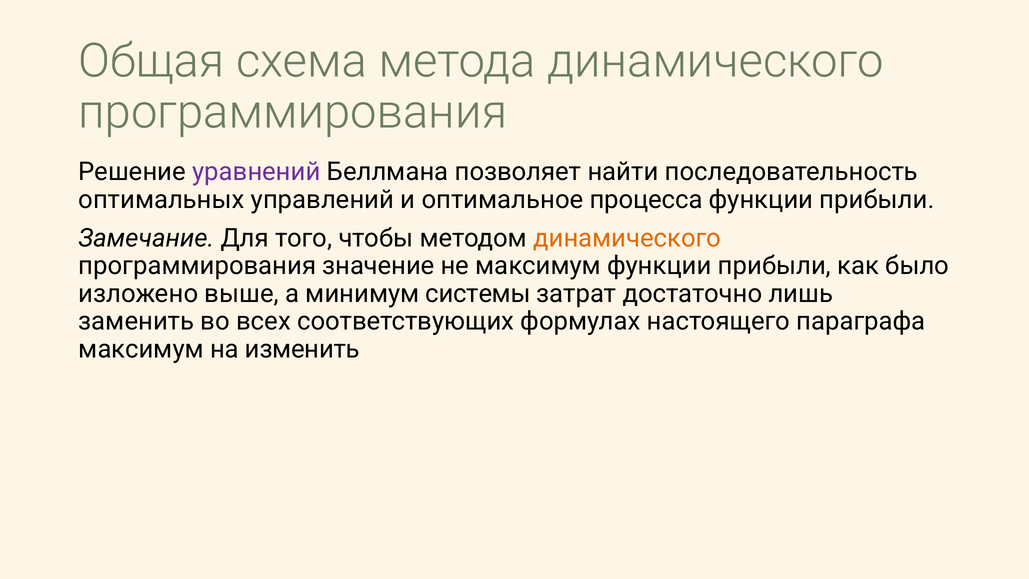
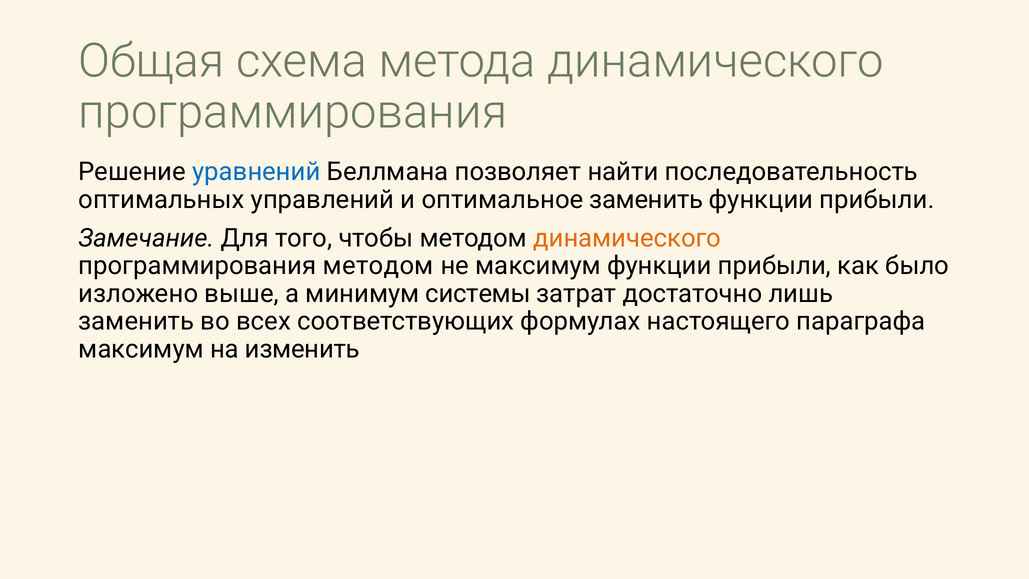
уравнений colour: purple -> blue (256, 172)
оптимальное процесса: процесса -> заменить (646, 199)
программирования значение: значение -> методом (378, 266)
